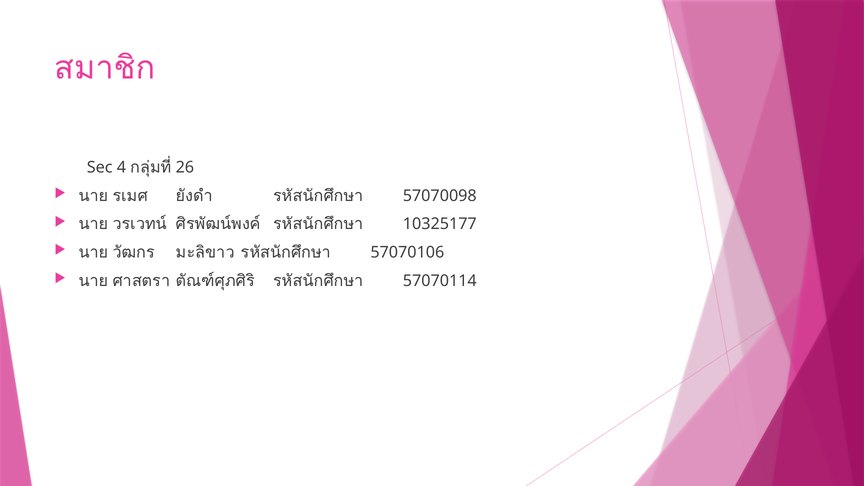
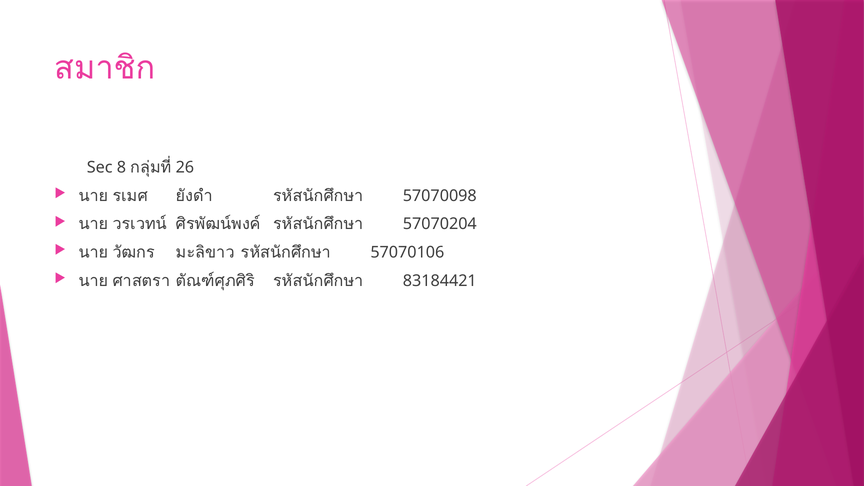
4: 4 -> 8 (121, 167)
10325177: 10325177 -> 57070204 (440, 224)
57070114: 57070114 -> 83184421 (440, 281)
